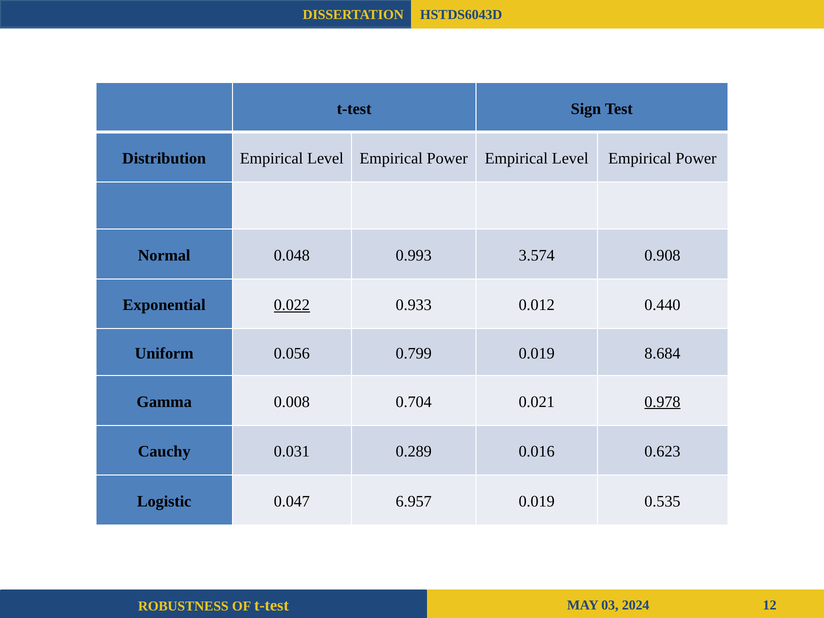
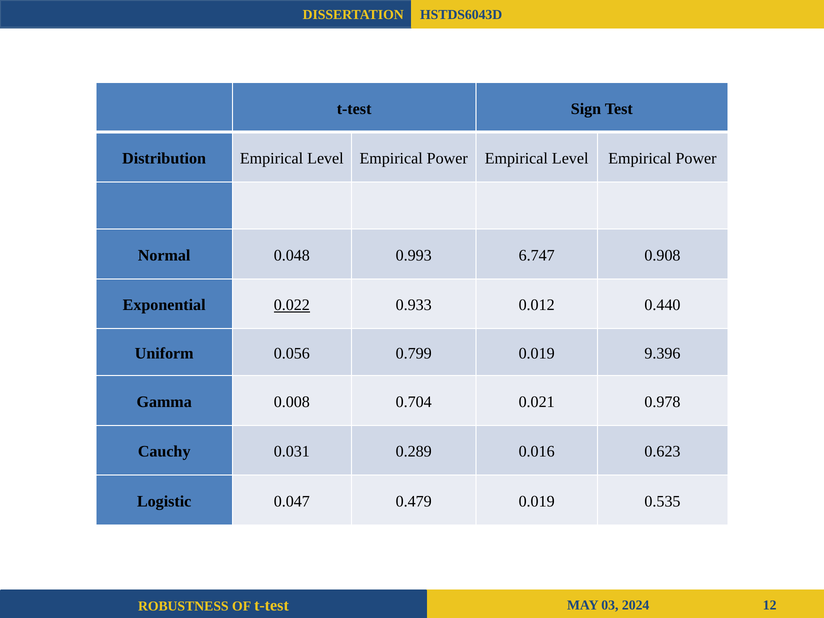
3.574: 3.574 -> 6.747 (537, 255)
8.684: 8.684 -> 9.396 (662, 353)
0.978 underline: present -> none (662, 402)
6.957: 6.957 -> 0.479 (414, 501)
